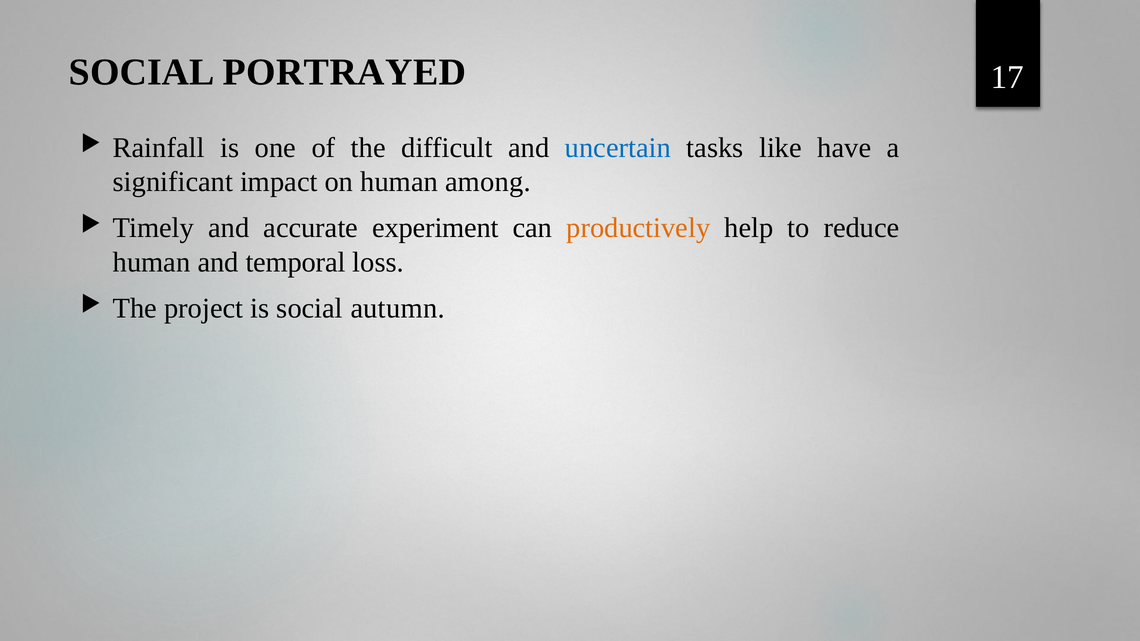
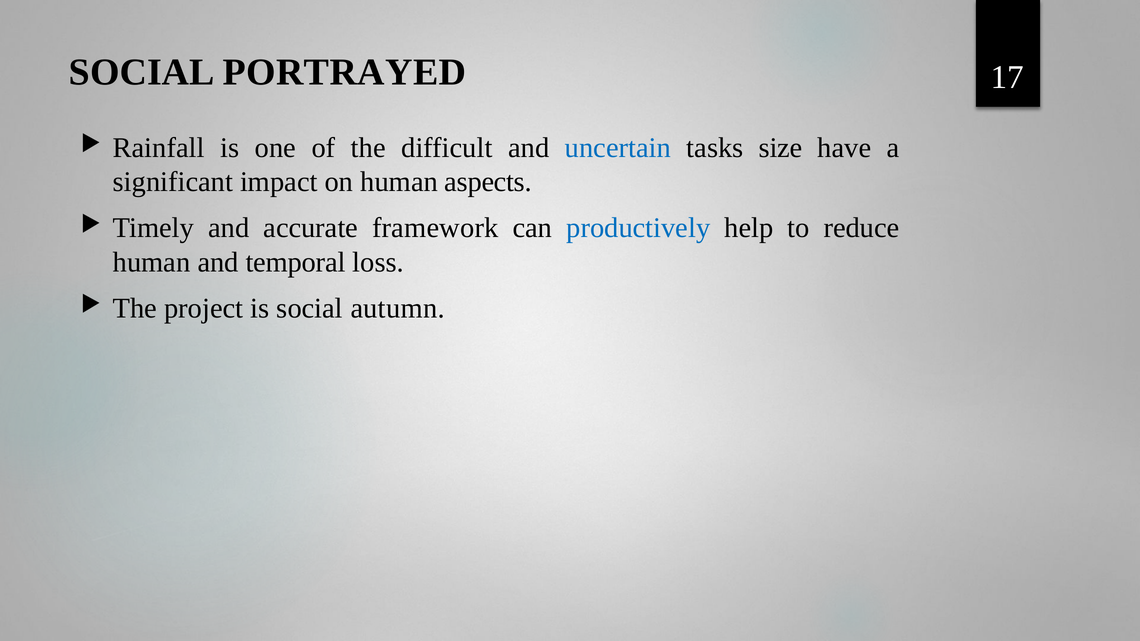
like: like -> size (781, 148)
among: among -> aspects (488, 182)
experiment: experiment -> framework (435, 228)
productively colour: orange -> blue (638, 228)
